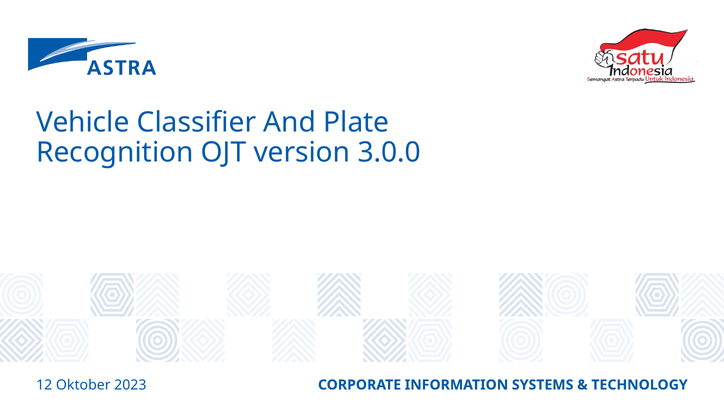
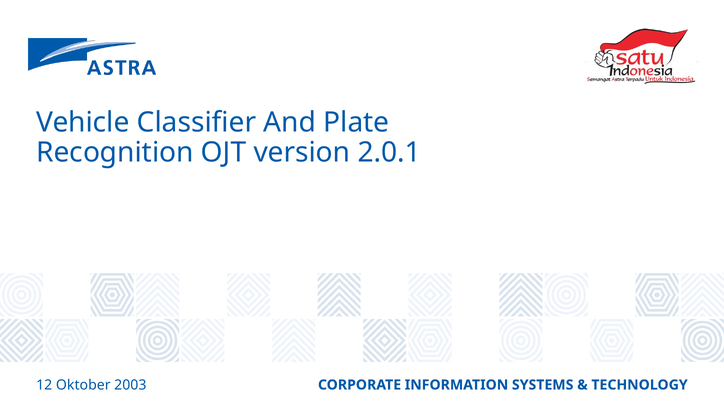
3.0.0: 3.0.0 -> 2.0.1 (389, 153)
2023: 2023 -> 2003 (130, 385)
